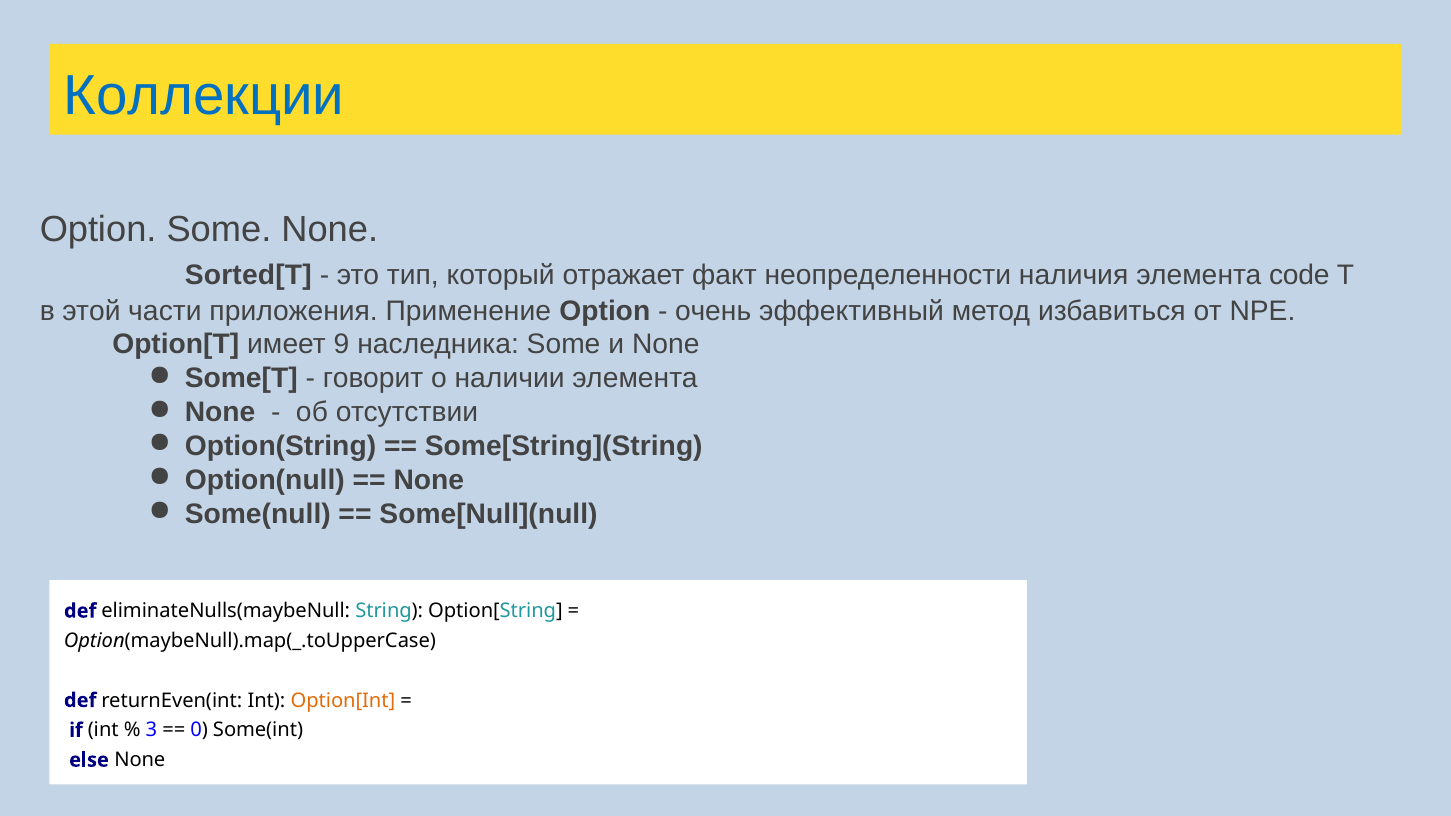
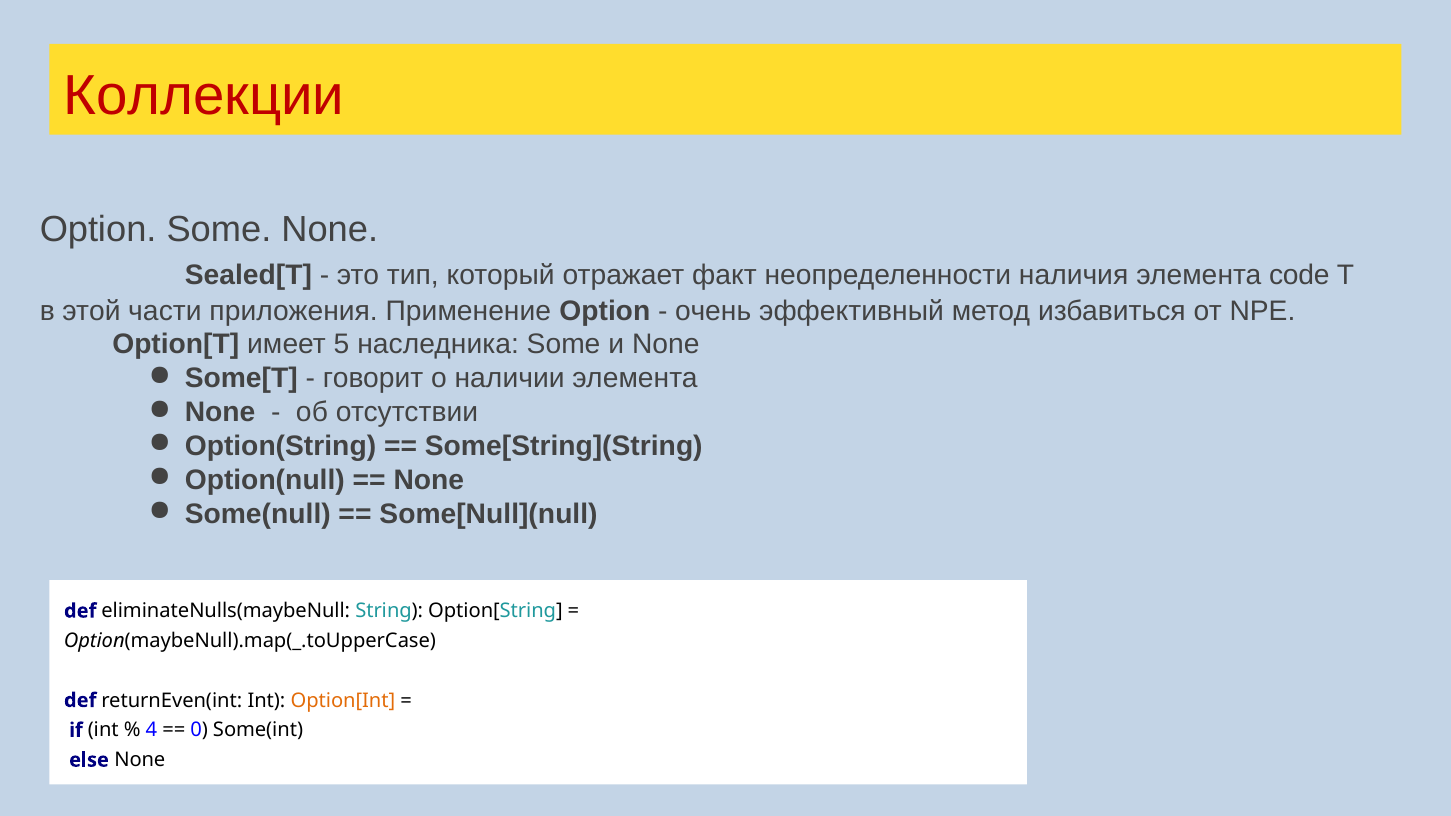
Коллекции colour: blue -> red (204, 96)
Sorted[T: Sorted[T -> Sealed[T (248, 275)
9: 9 -> 5 (342, 345)
3: 3 -> 4 (151, 730)
